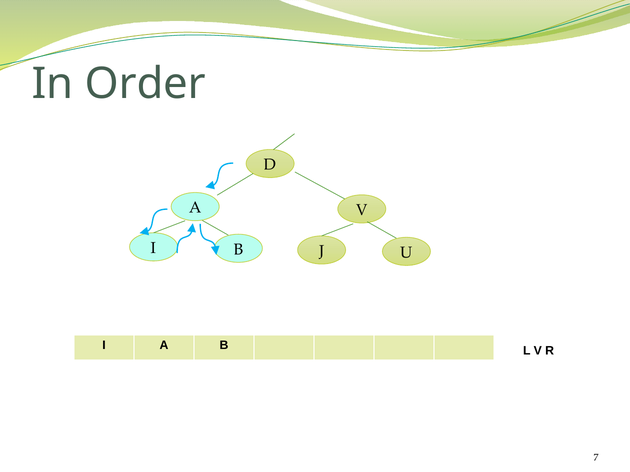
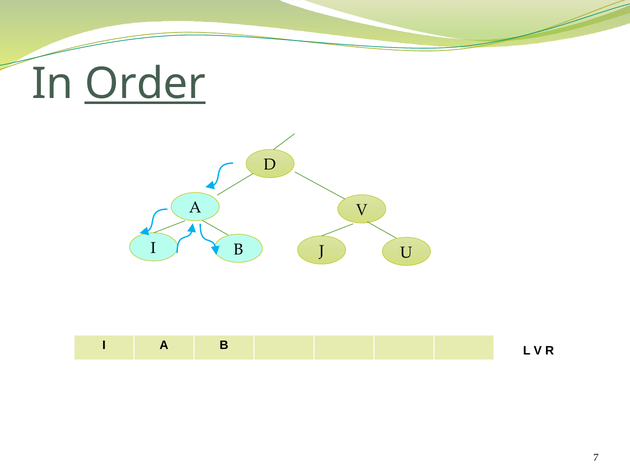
Order underline: none -> present (145, 84)
